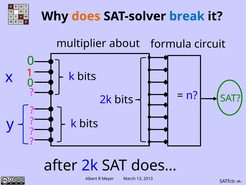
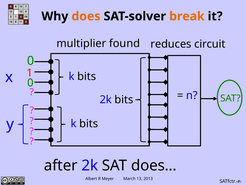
break colour: blue -> orange (187, 16)
about: about -> found (125, 43)
formula: formula -> reduces (171, 44)
